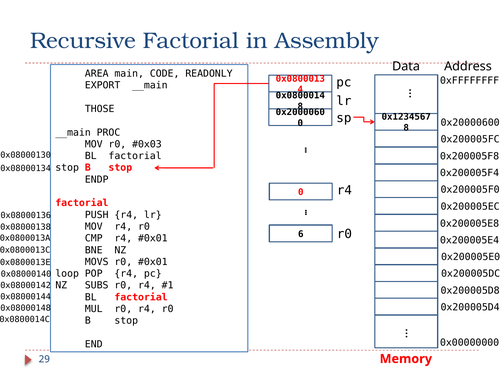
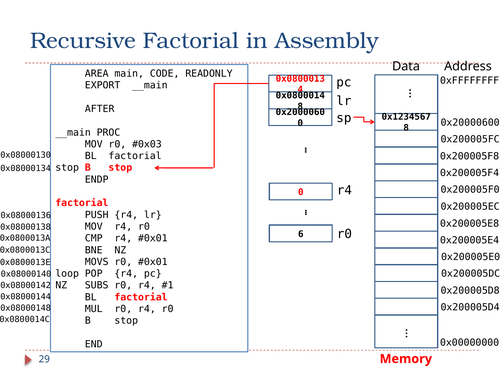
THOSE: THOSE -> AFTER (100, 109)
